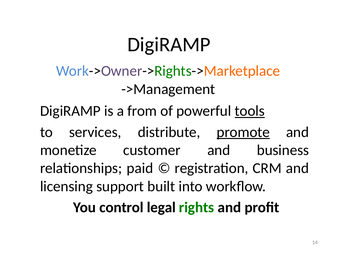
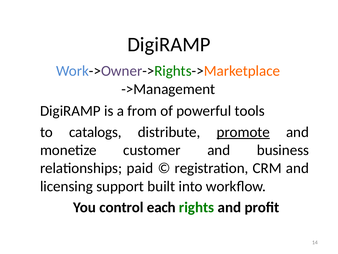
tools underline: present -> none (250, 111)
services: services -> catalogs (95, 132)
legal: legal -> each (161, 207)
